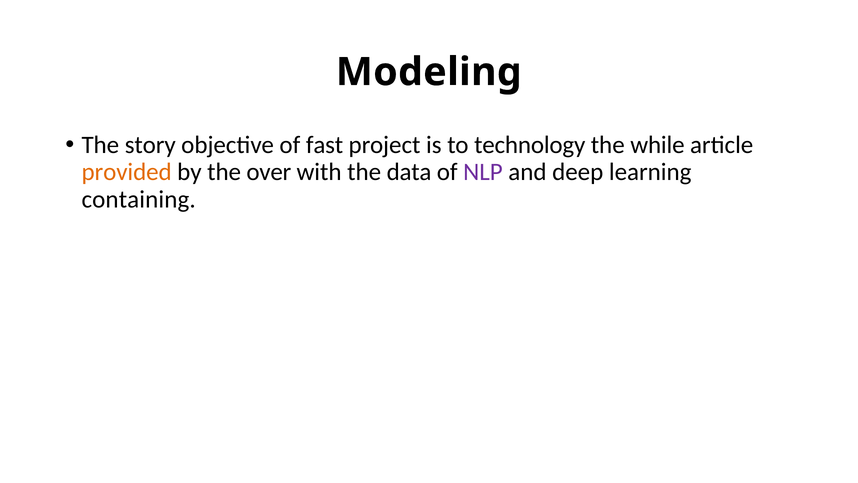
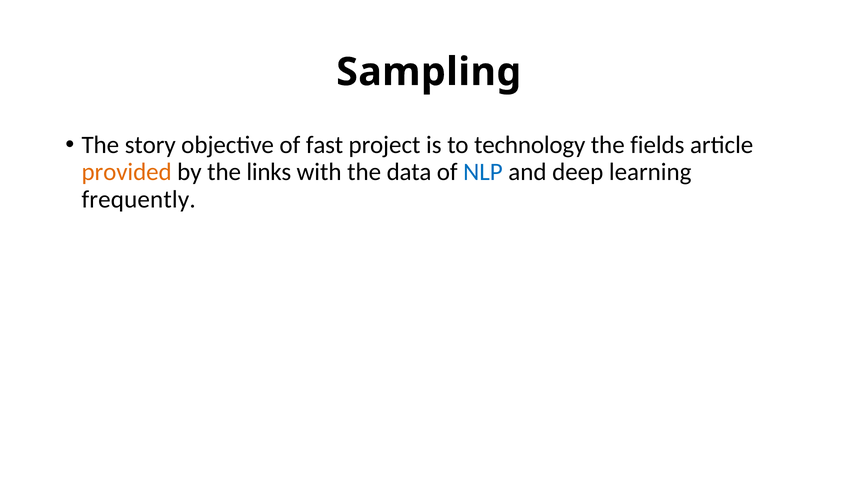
Modeling: Modeling -> Sampling (429, 72)
while: while -> fields (657, 145)
over: over -> links (269, 172)
NLP colour: purple -> blue (483, 172)
containing: containing -> frequently (139, 199)
